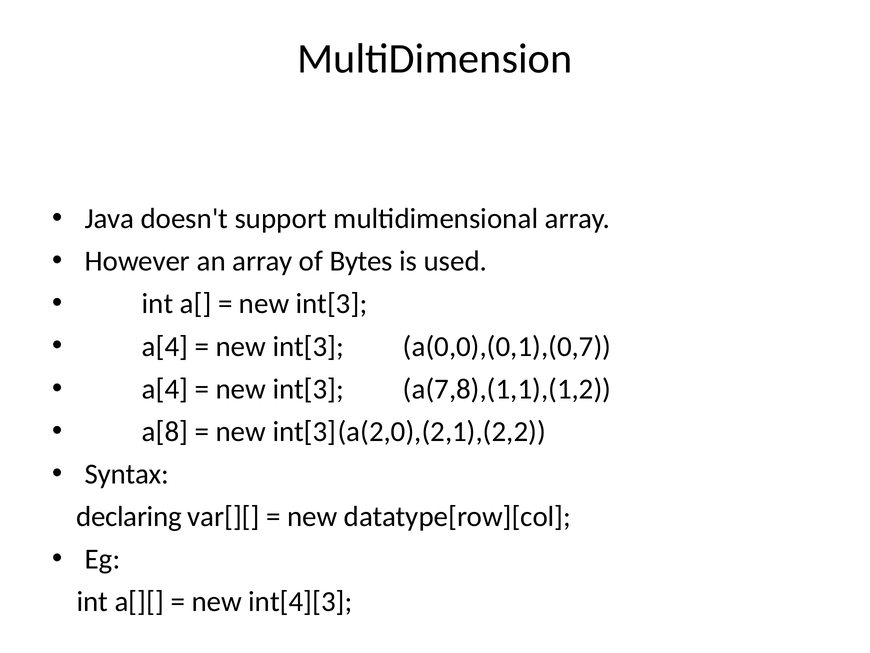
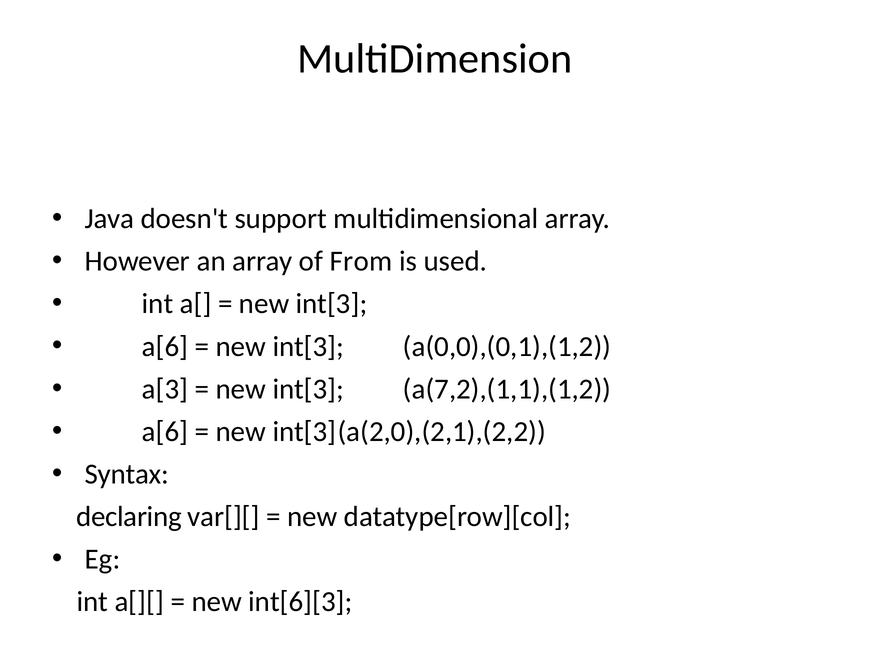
Bytes: Bytes -> From (361, 261)
a[4: a[4 -> a[6 (165, 346)
a(0,0),(0,1),(0,7: a(0,0),(0,1),(0,7 -> a(0,0),(0,1),(1,2 (507, 346)
a[4: a[4 -> a[3 (165, 389)
a(7,8),(1,1),(1,2: a(7,8),(1,1),(1,2 -> a(7,2),(1,1),(1,2 (507, 389)
a[8: a[8 -> a[6 (165, 431)
int[4][3: int[4][3 -> int[6][3 (300, 601)
